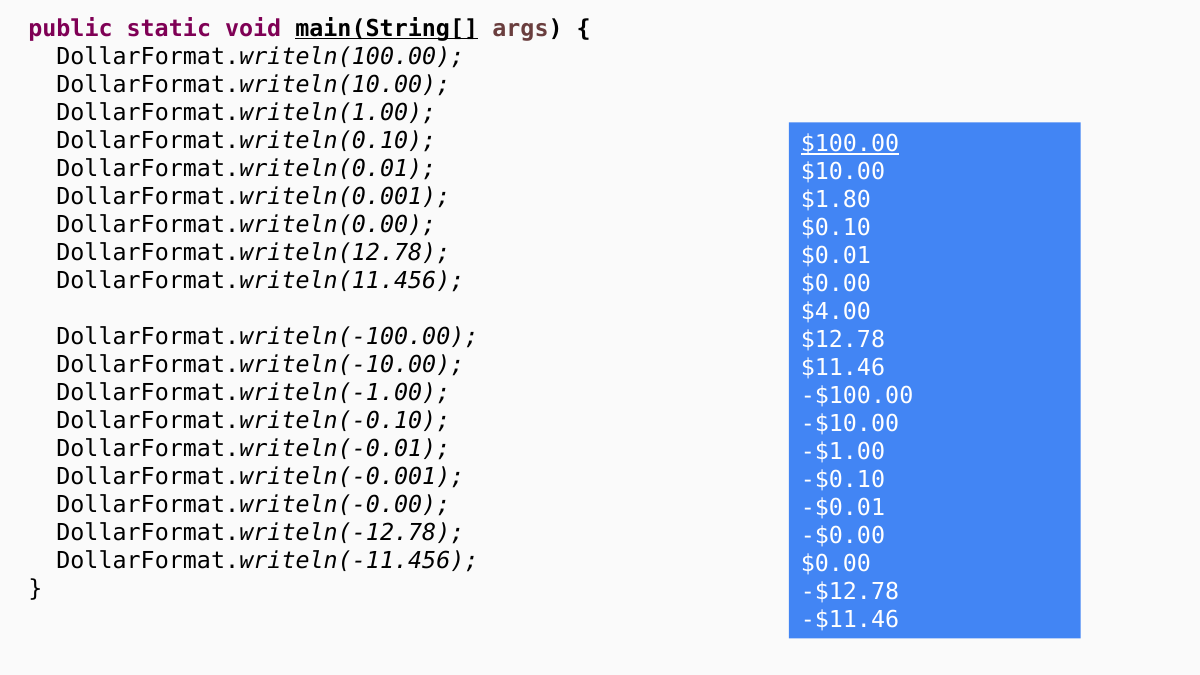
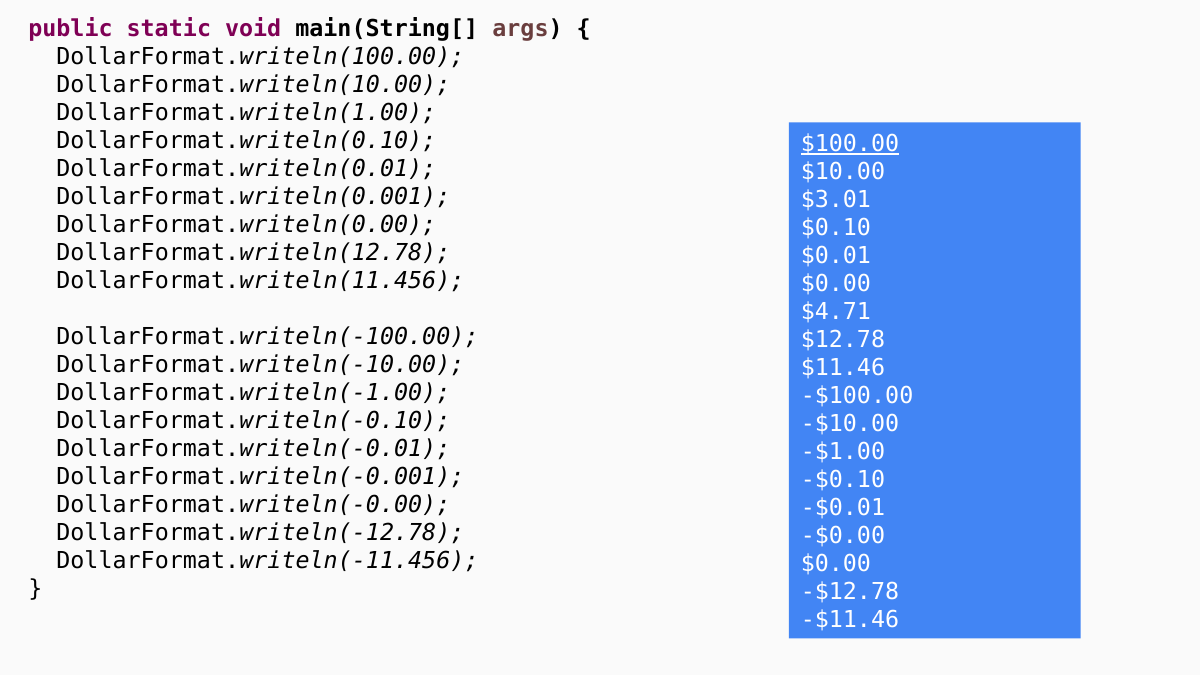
main(String[ underline: present -> none (387, 28)
$1.80: $1.80 -> $3.01 (836, 200)
$4.00: $4.00 -> $4.71 (836, 312)
